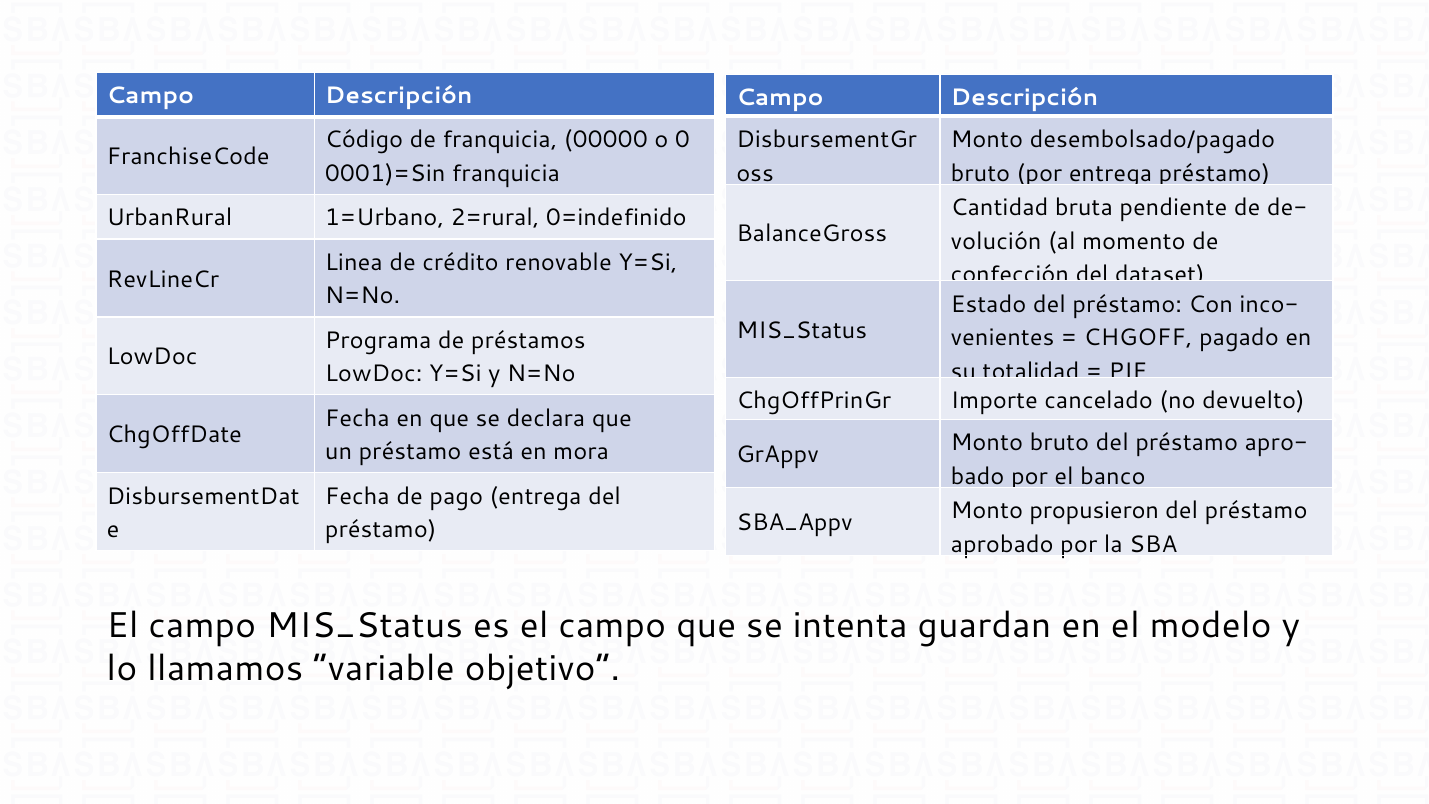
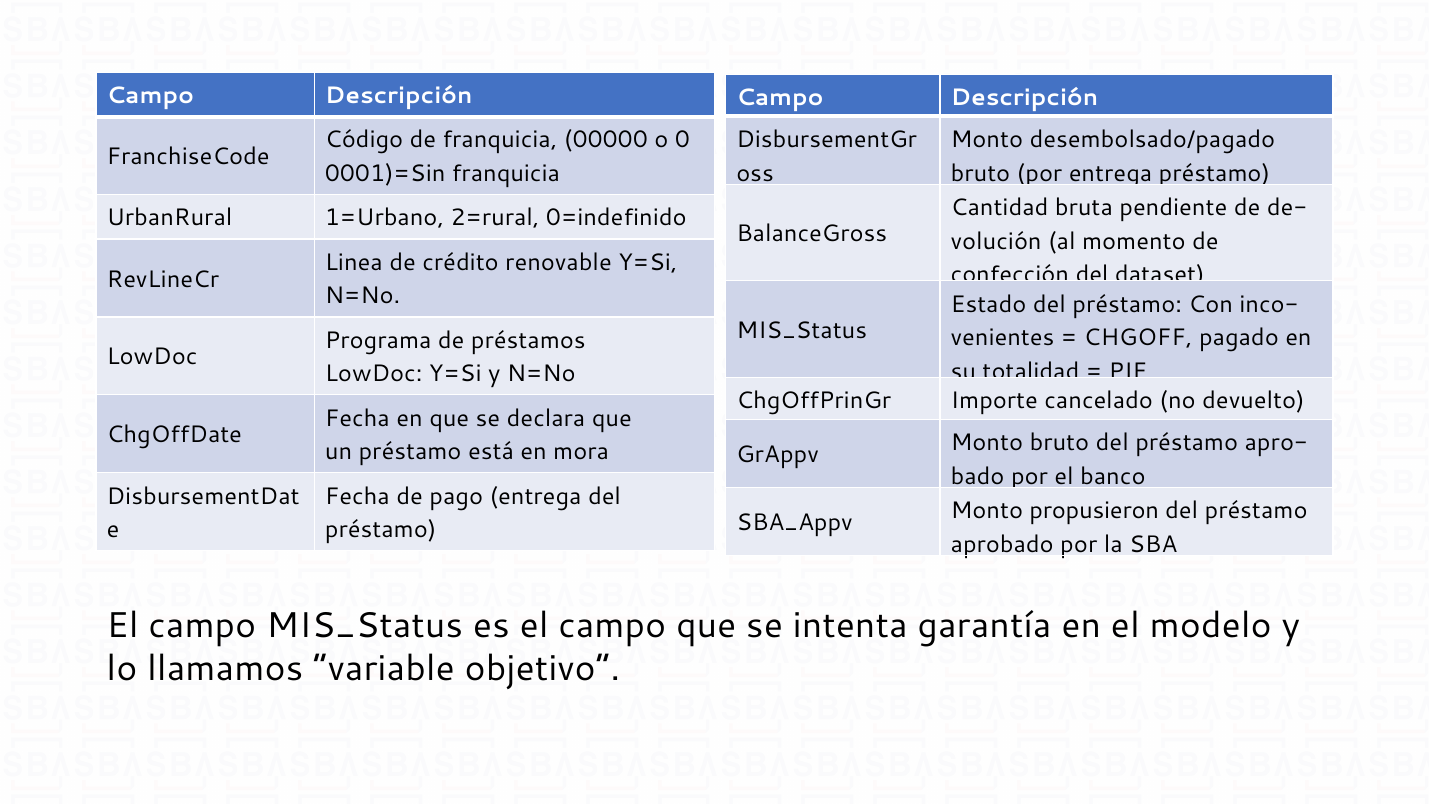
guardan: guardan -> garantía (984, 625)
